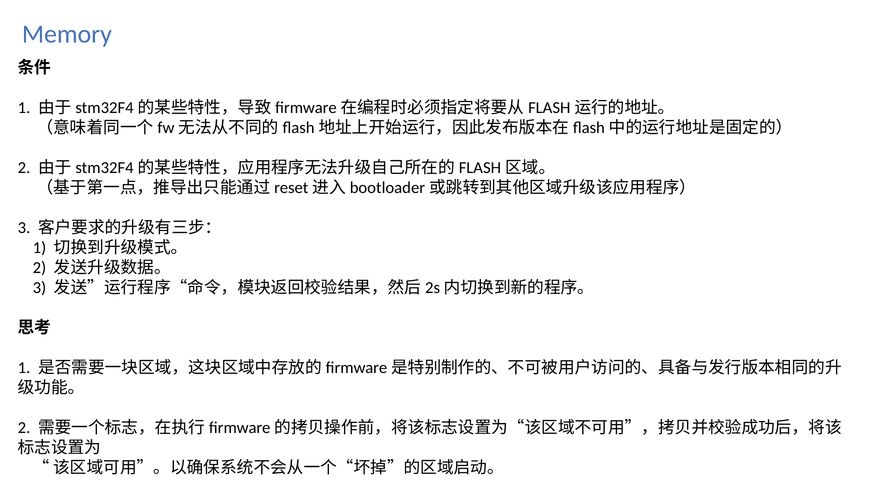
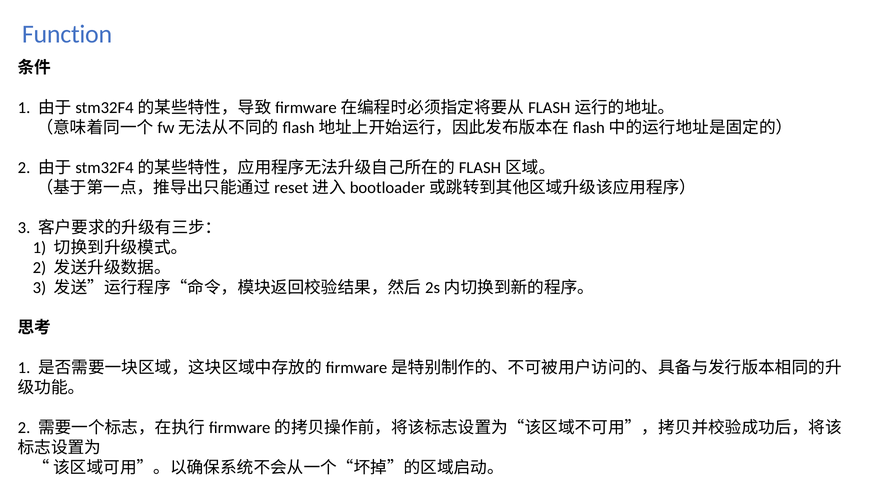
Memory: Memory -> Function (67, 34)
